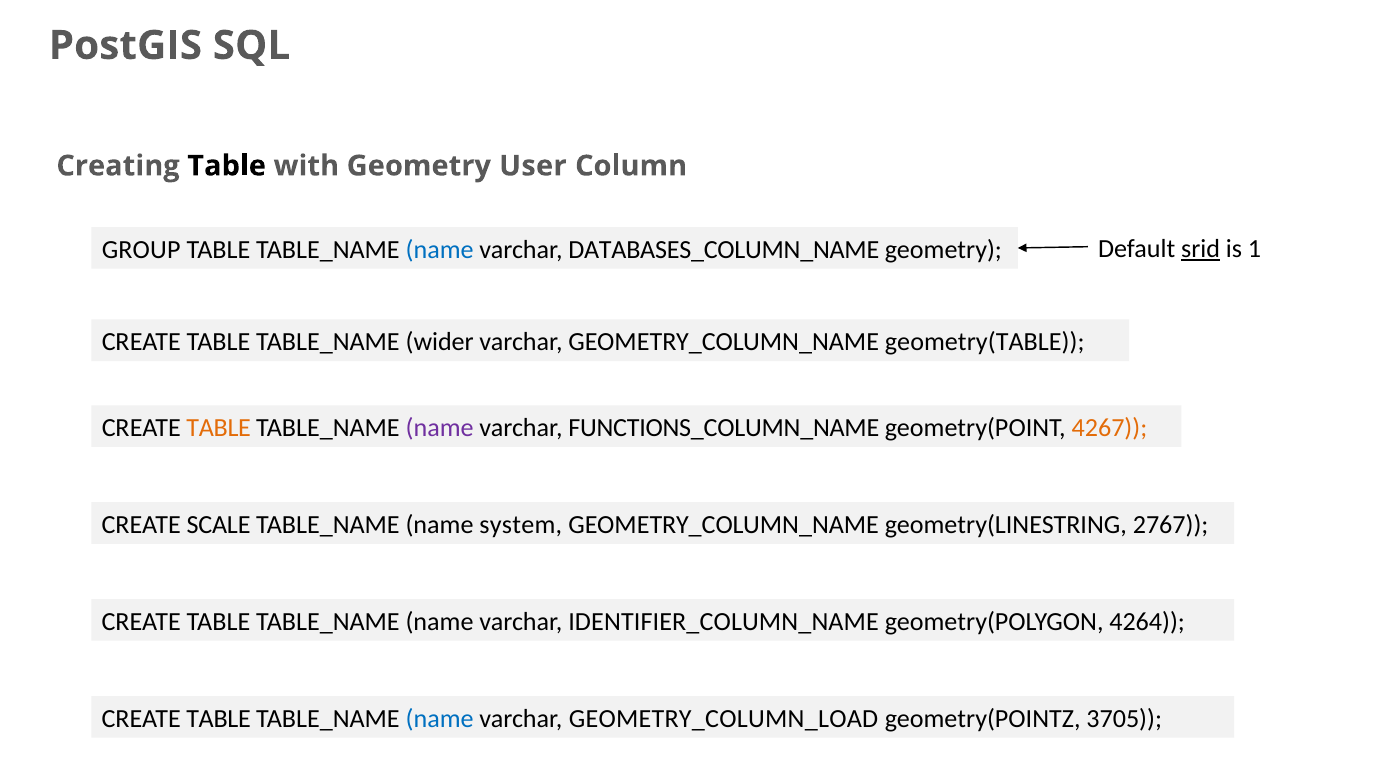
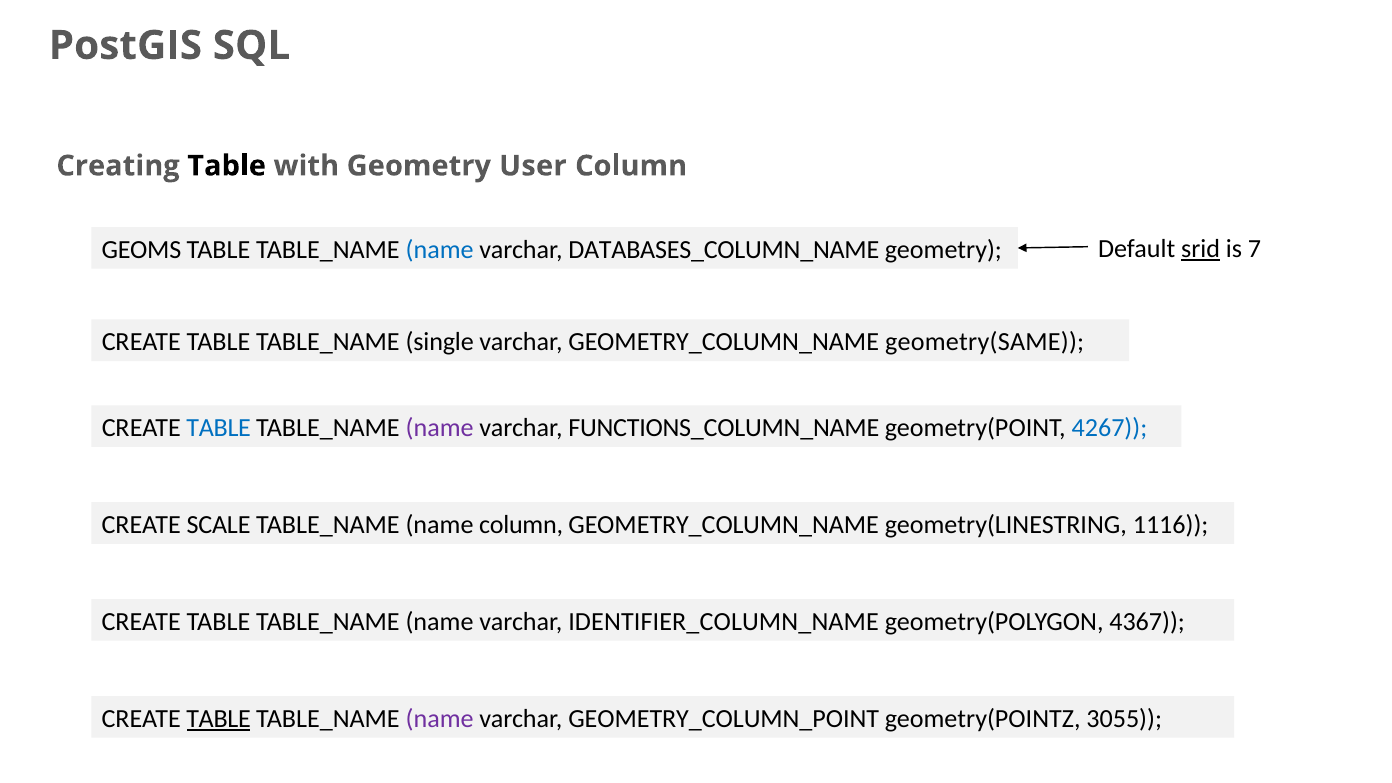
1: 1 -> 7 (1255, 249)
GROUP: GROUP -> GEOMS (141, 250)
wider: wider -> single (440, 342)
geometry(TABLE: geometry(TABLE -> geometry(SAME (985, 342)
TABLE colour: orange -> blue (219, 428)
4267 colour: orange -> blue (1109, 428)
name system: system -> column (521, 525)
2767: 2767 -> 1116 (1171, 525)
4264: 4264 -> 4367 (1147, 622)
TABLE underline: none -> present (219, 719)
name colour: blue -> purple (440, 719)
GEOMETRY_COLUMN_LOAD: GEOMETRY_COLUMN_LOAD -> GEOMETRY_COLUMN_POINT (724, 719)
3705: 3705 -> 3055 (1124, 719)
